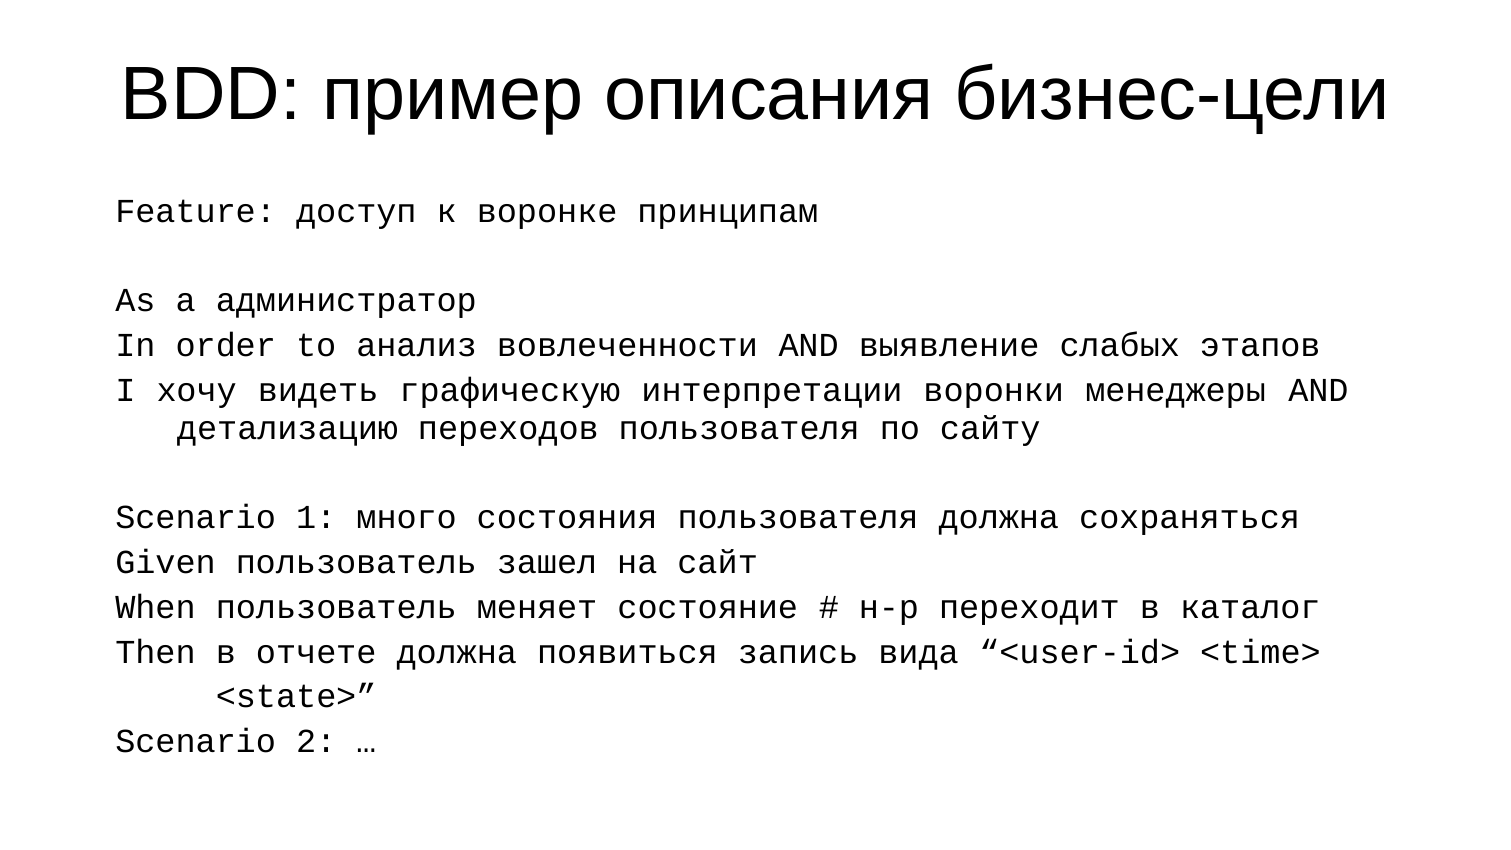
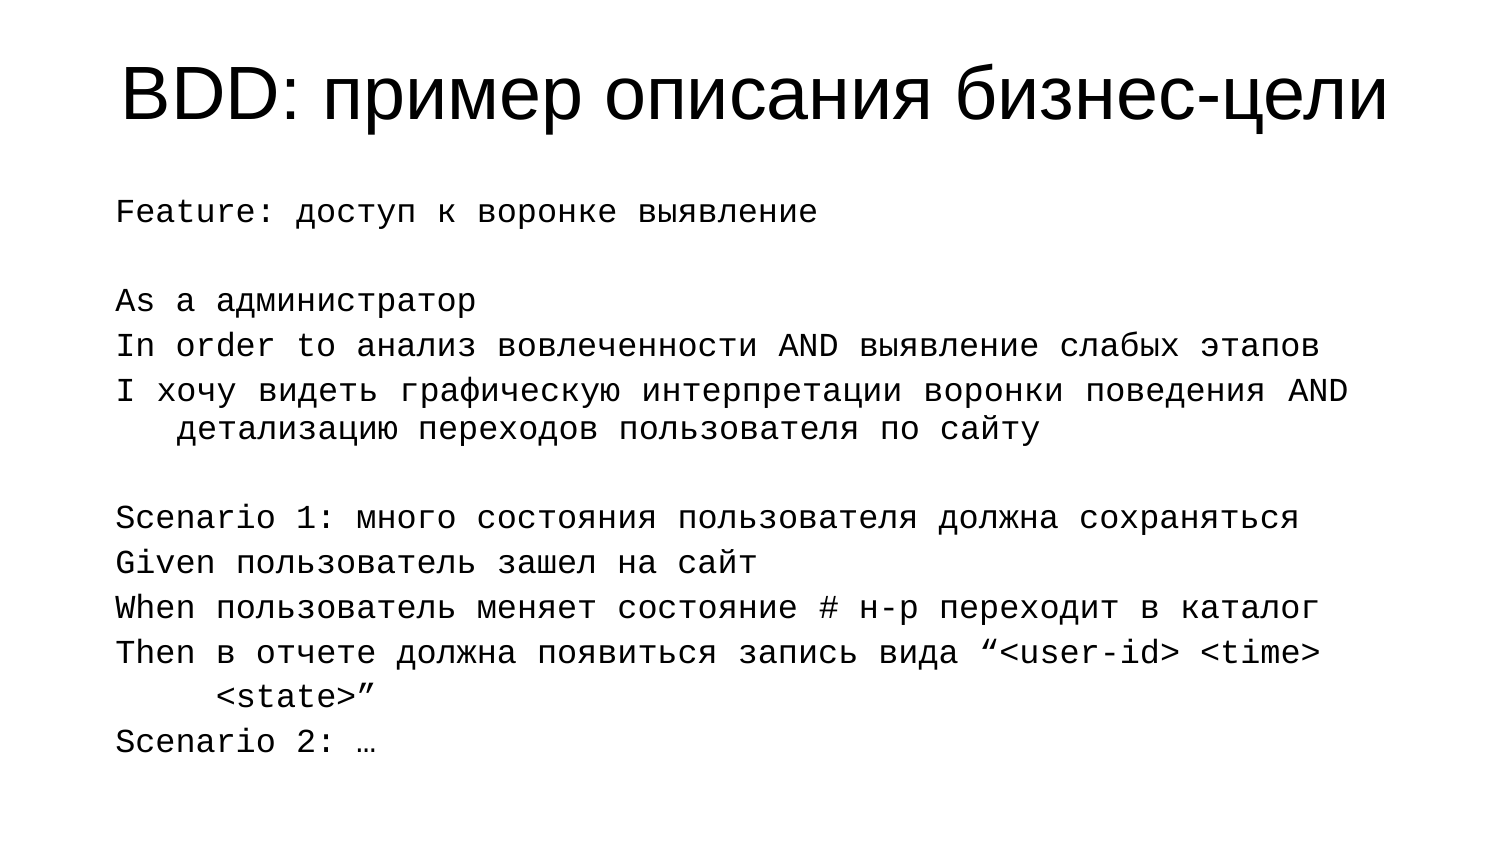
воронке принципам: принципам -> выявление (728, 211)
менеджеры: менеджеры -> поведения (1176, 390)
